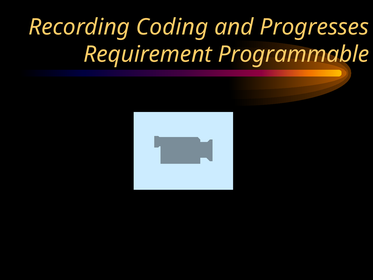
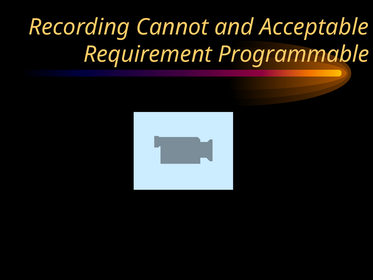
Coding: Coding -> Cannot (172, 27)
Progresses: Progresses -> Acceptable (314, 27)
